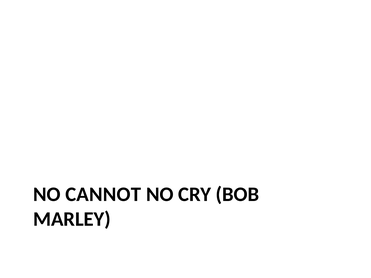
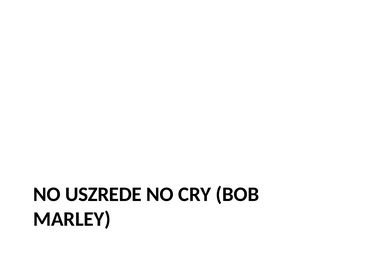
CANNOT: CANNOT -> USZREDE (103, 194)
